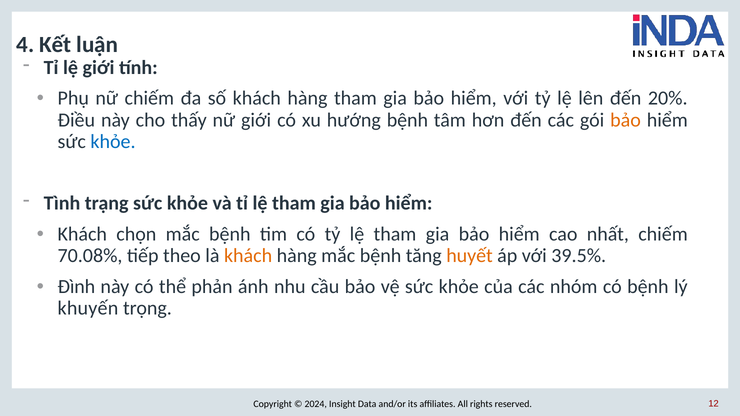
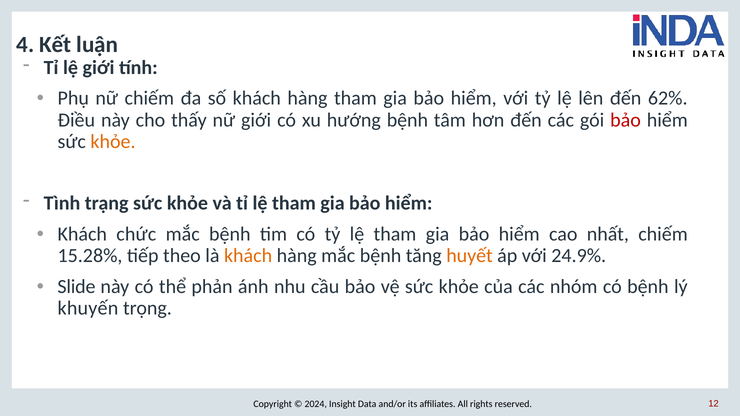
20%: 20% -> 62% (668, 98)
bảo colour: orange -> red (626, 120)
khỏe colour: blue -> orange (113, 142)
chọn: chọn -> chức (136, 234)
70.08%: 70.08% -> 15.28% (90, 256)
39.5%: 39.5% -> 24.9% (579, 256)
Đình: Đình -> Slide (76, 287)
